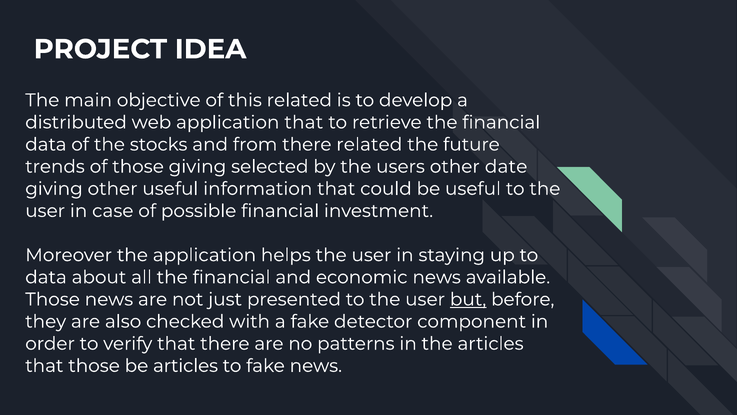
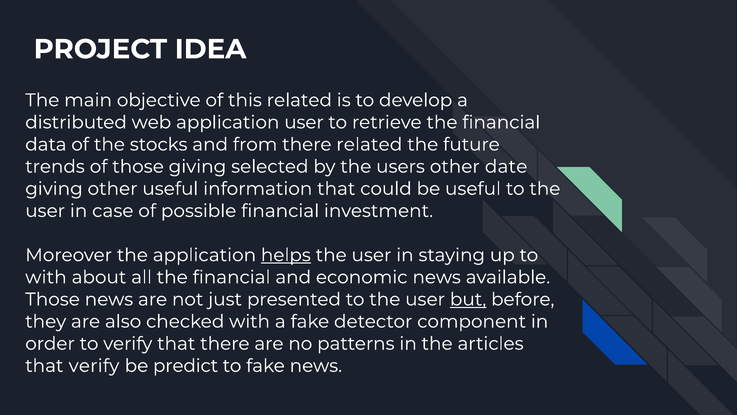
application that: that -> user (304, 122)
helps underline: none -> present (286, 255)
data: data -> with (46, 277)
that those: those -> verify (94, 365)
be articles: articles -> predict (186, 365)
